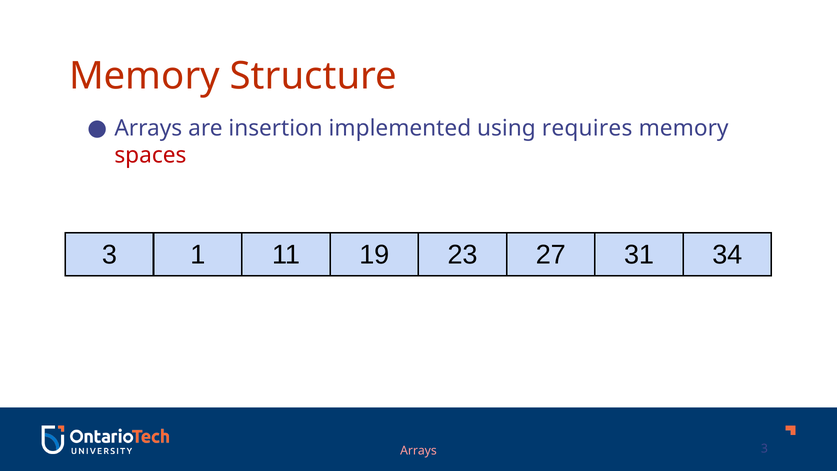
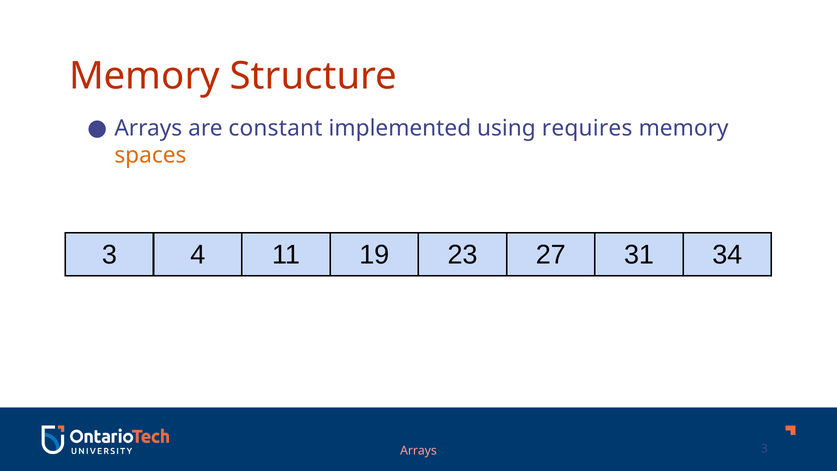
insertion: insertion -> constant (275, 128)
spaces colour: red -> orange (150, 155)
1: 1 -> 4 (198, 255)
